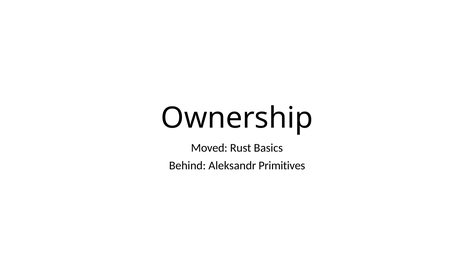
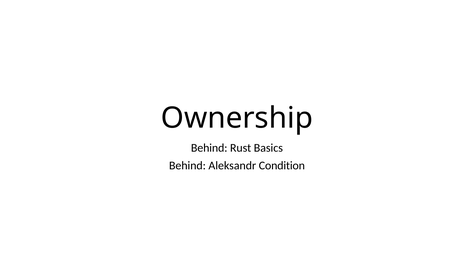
Moved: Moved -> Behind (209, 148)
Primitives: Primitives -> Condition (282, 166)
